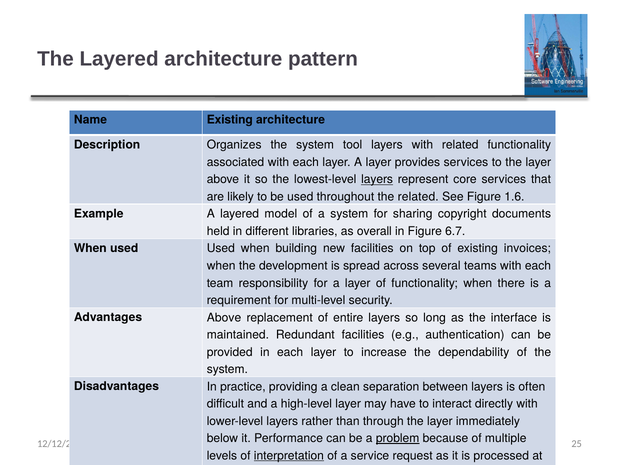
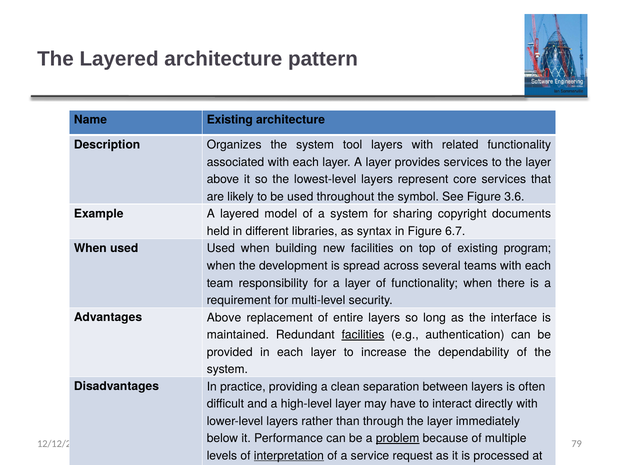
layers underline: present -> none (377, 179)
the related: related -> symbol (418, 196)
1.6: 1.6 -> 3.6 (514, 196)
overall: overall -> syntax (374, 231)
invoices: invoices -> program (527, 248)
facilities underline: none -> present (363, 334)
25: 25 -> 79 (577, 443)
